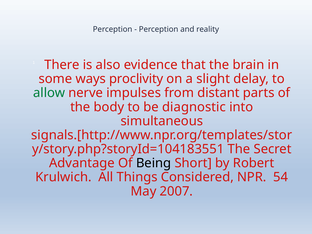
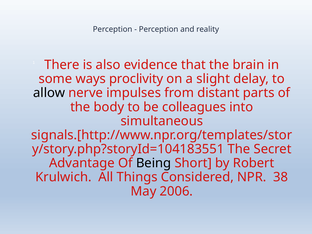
allow colour: green -> black (49, 93)
diagnostic: diagnostic -> colleagues (194, 107)
54: 54 -> 38 (281, 177)
2007: 2007 -> 2006 (176, 191)
